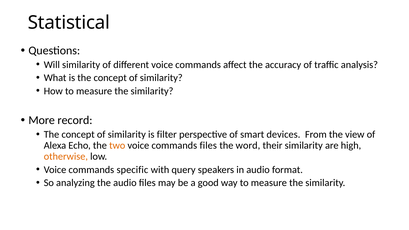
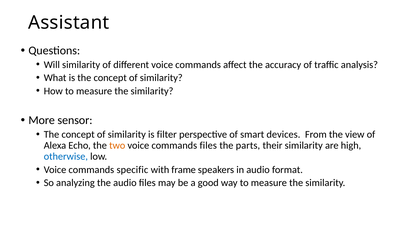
Statistical: Statistical -> Assistant (69, 23)
record: record -> sensor (75, 120)
word: word -> parts (248, 146)
otherwise colour: orange -> blue (66, 157)
query: query -> frame (184, 170)
